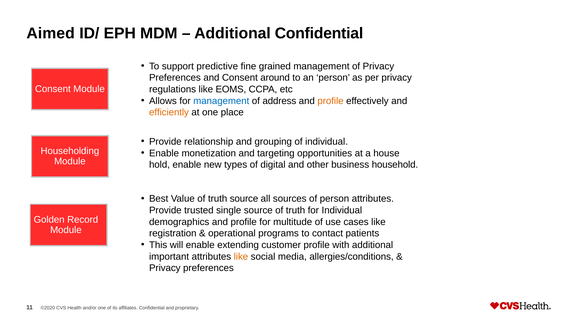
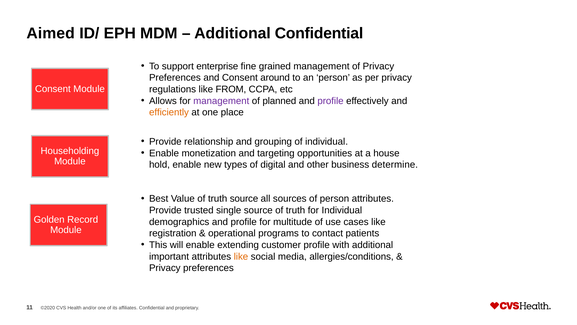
predictive: predictive -> enterprise (217, 66)
EOMS: EOMS -> FROM (231, 89)
management colour: blue -> purple (221, 101)
address: address -> planned (279, 101)
profile colour: orange -> purple (331, 101)
household: household -> determine (395, 165)
